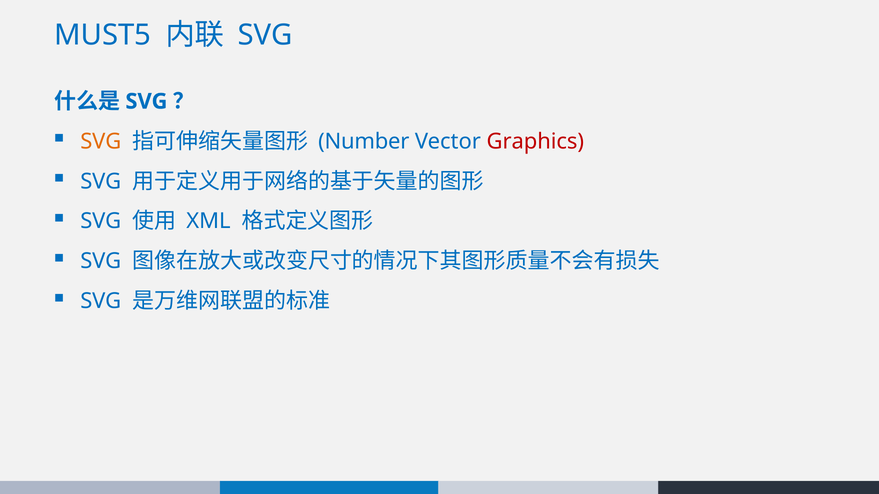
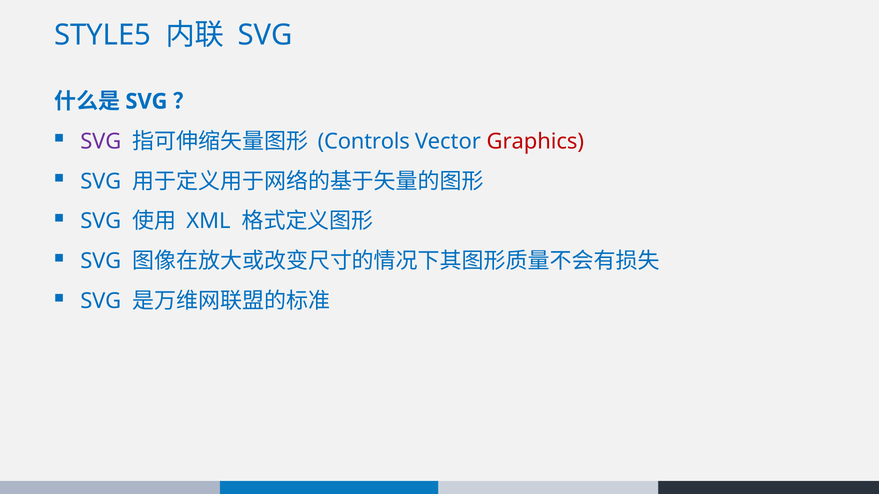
MUST5: MUST5 -> STYLE5 (103, 35)
SVG colour: orange -> purple (101, 141)
Number: Number -> Controls (364, 141)
